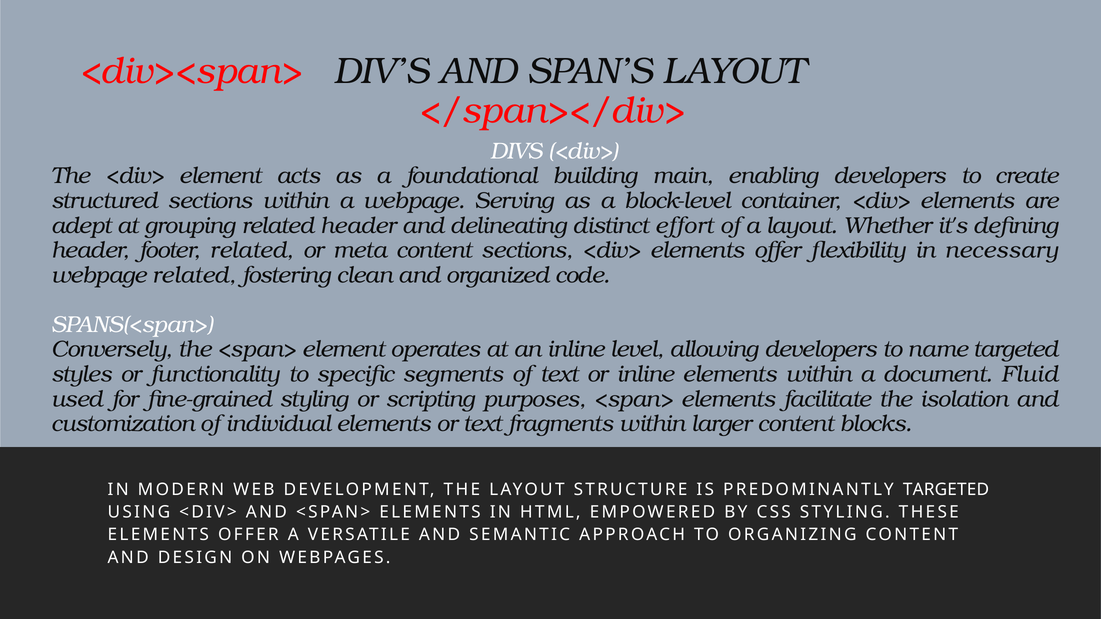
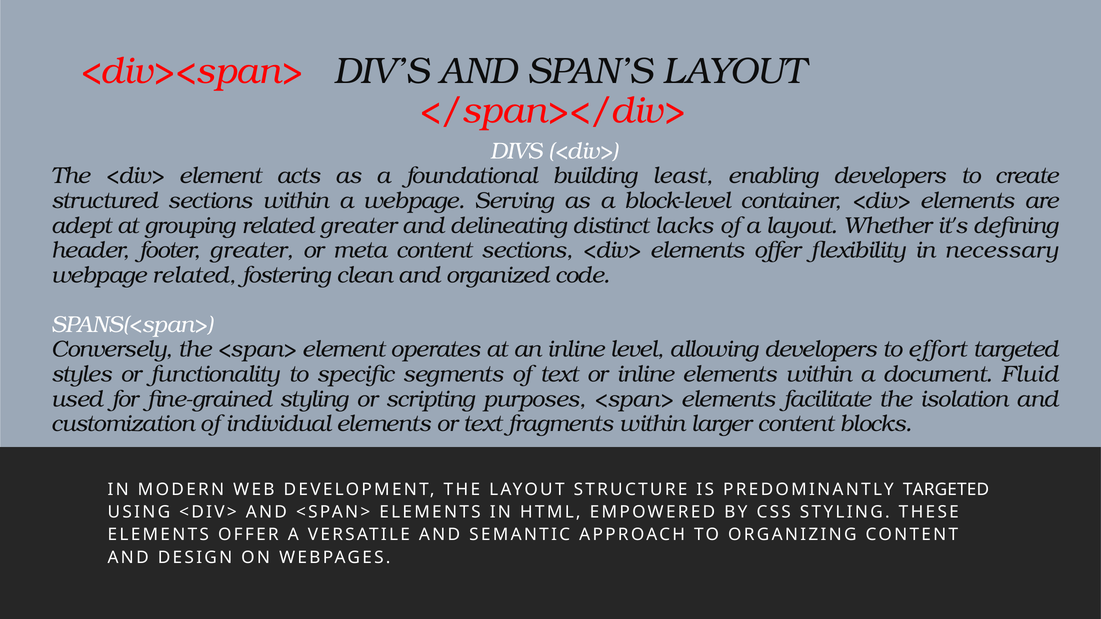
main: main -> least (683, 176)
related header: header -> greater (359, 226)
effort: effort -> lacks (685, 226)
footer related: related -> greater (252, 250)
name: name -> effort (938, 350)
